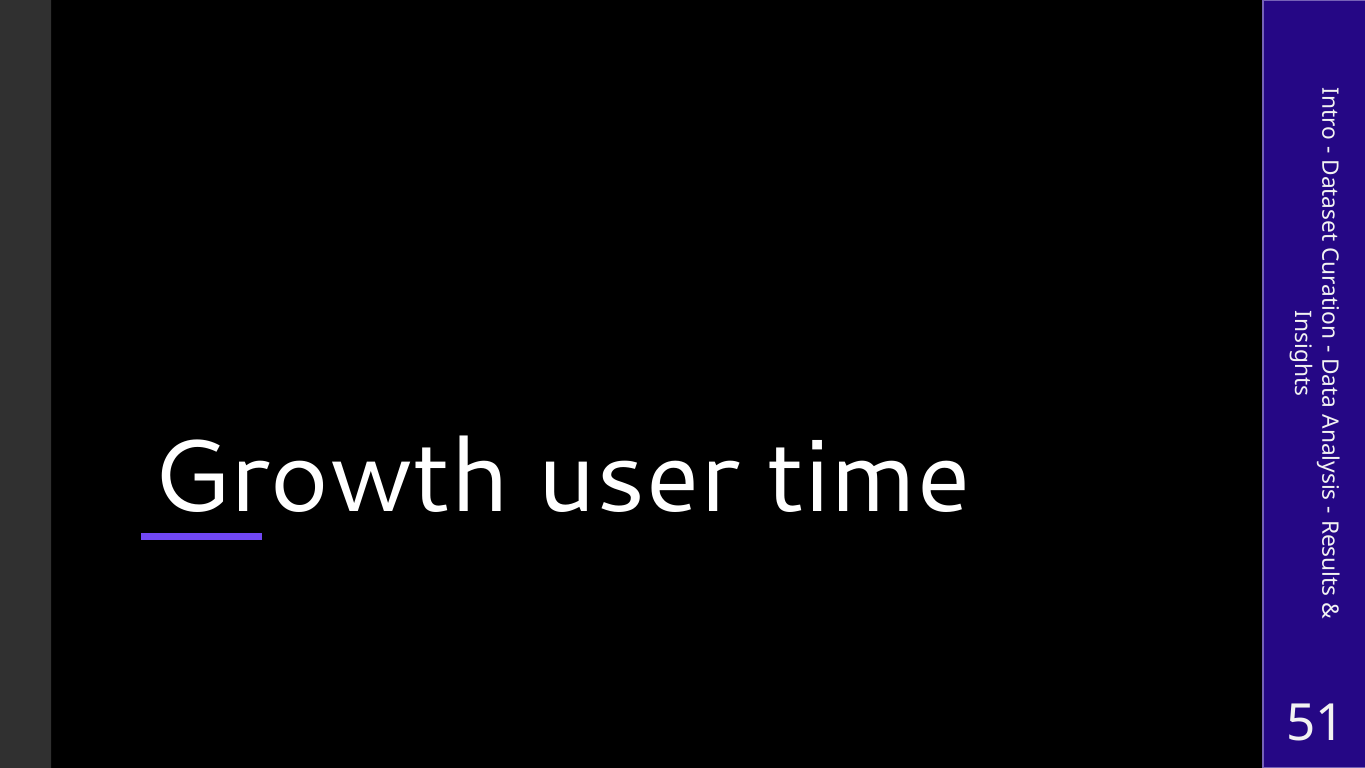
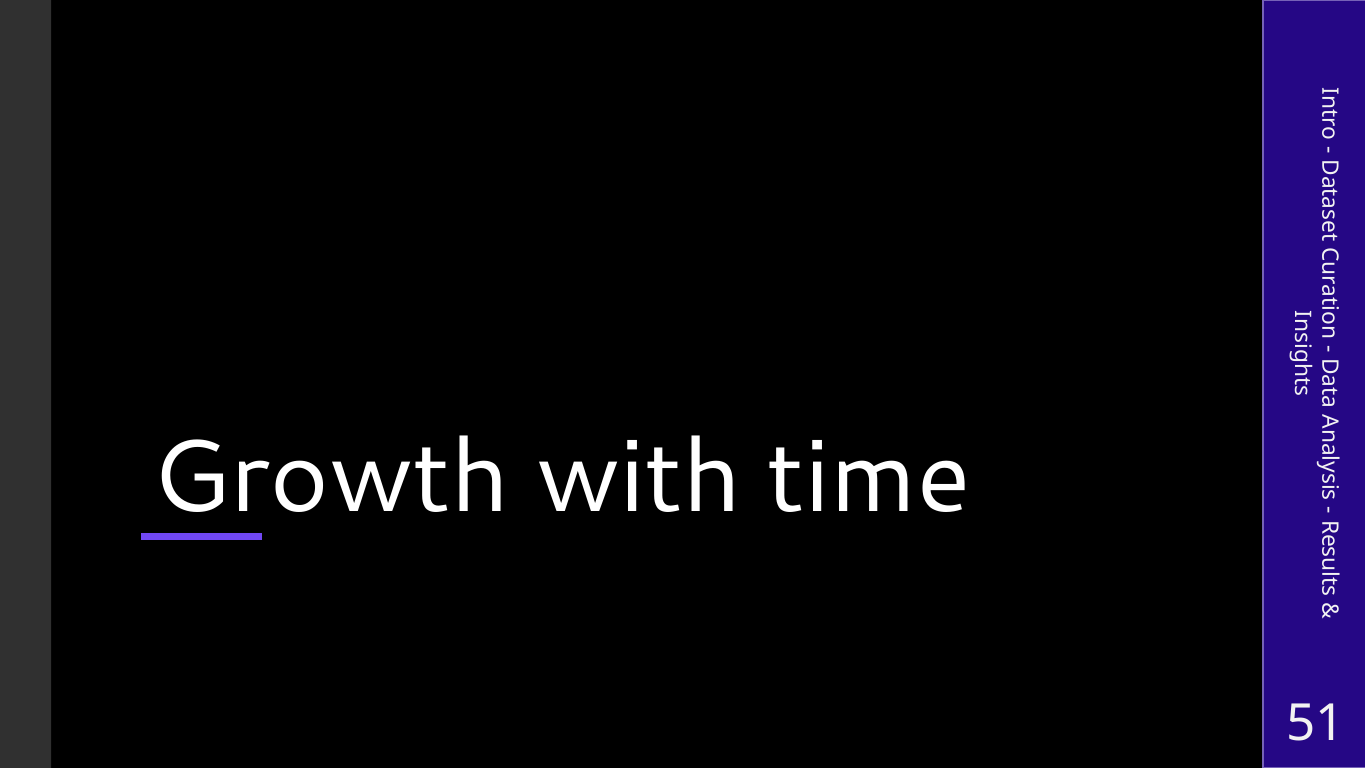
user: user -> with (639, 478)
